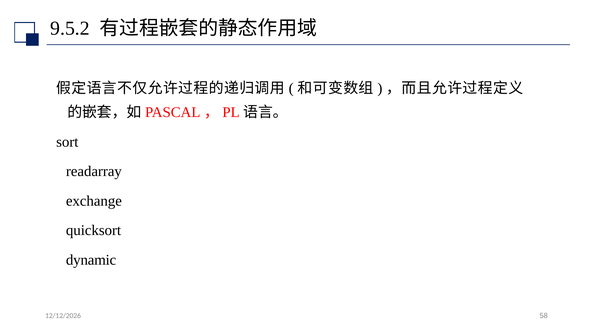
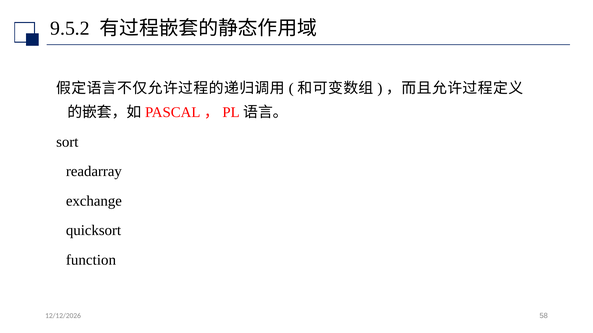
dynamic: dynamic -> function (91, 260)
